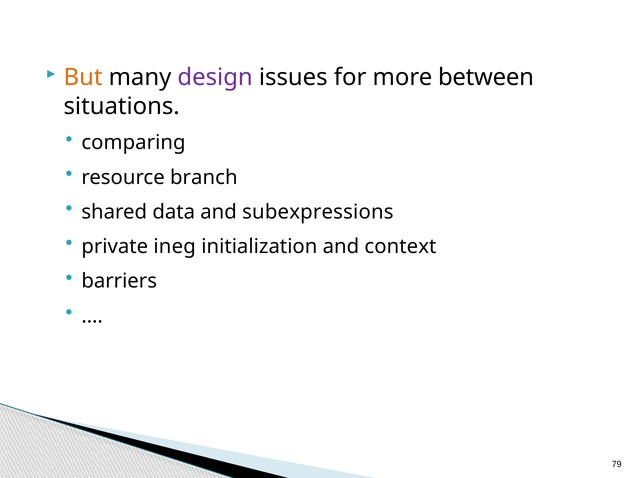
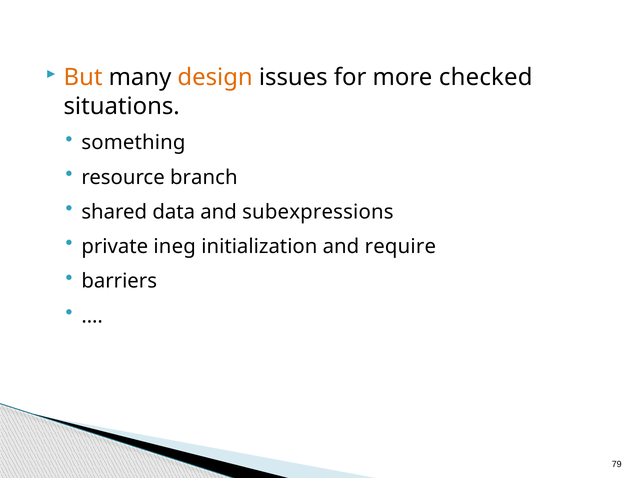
design colour: purple -> orange (215, 78)
between: between -> checked (486, 78)
comparing: comparing -> something (133, 143)
context: context -> require (400, 246)
